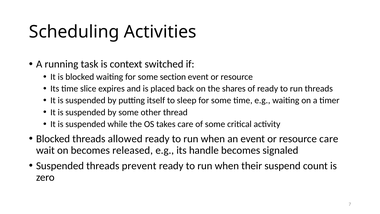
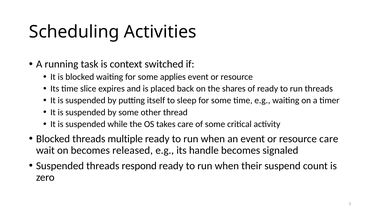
section: section -> applies (173, 77)
allowed: allowed -> multiple (125, 139)
prevent: prevent -> respond (139, 166)
